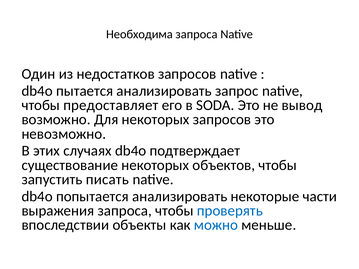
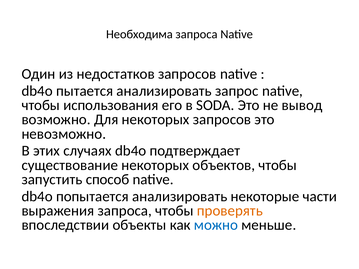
предоставляет: предоставляет -> использования (111, 105)
писать: писать -> способ (108, 180)
проверять colour: blue -> orange (230, 211)
